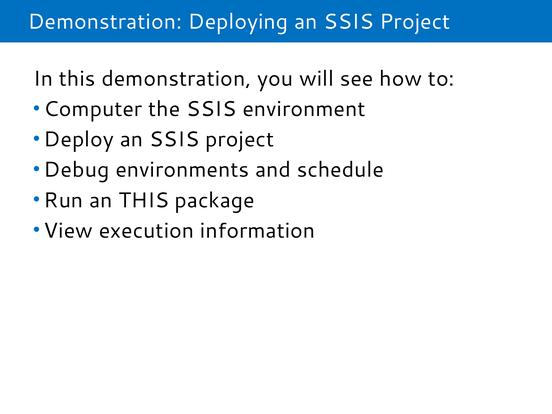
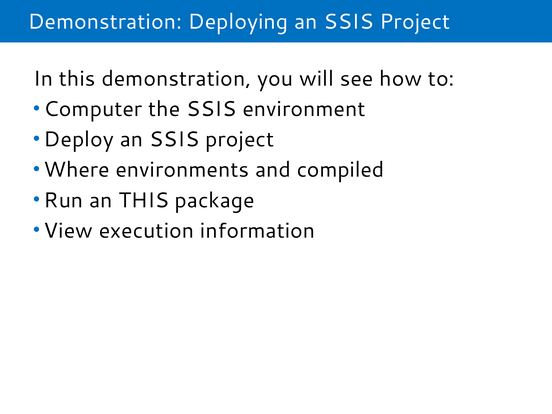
Debug: Debug -> Where (77, 170)
schedule: schedule -> compiled (340, 170)
